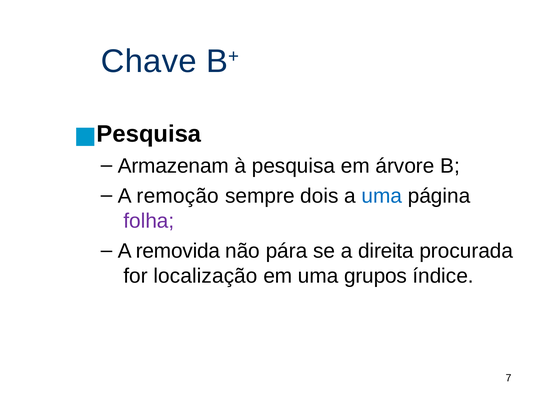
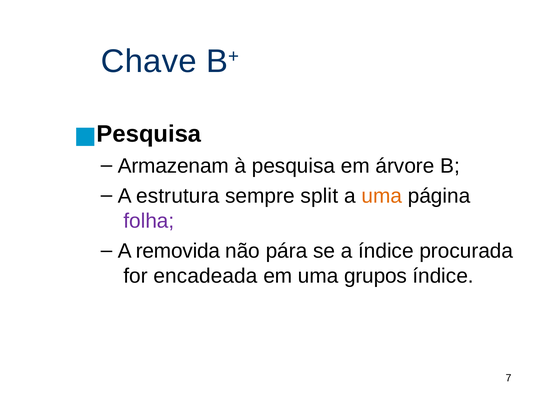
remoção: remoção -> estrutura (178, 196)
dois: dois -> split (319, 196)
uma colour: blue -> orange (382, 196)
a direita: direita -> índice (386, 251)
localização: localização -> encadeada (205, 276)
